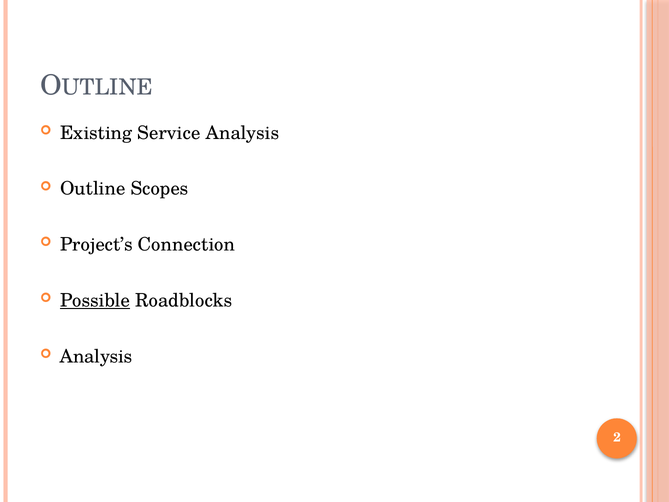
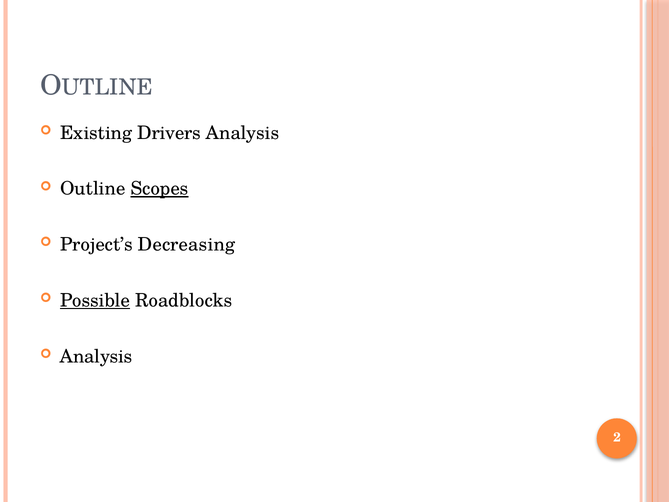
Service: Service -> Drivers (169, 133)
Scopes underline: none -> present (160, 189)
Connection: Connection -> Decreasing (187, 245)
